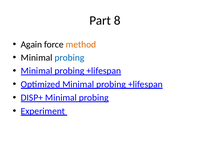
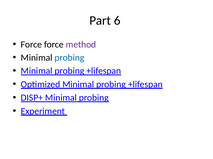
8: 8 -> 6 (117, 21)
Again: Again -> Force (31, 45)
method colour: orange -> purple (81, 45)
